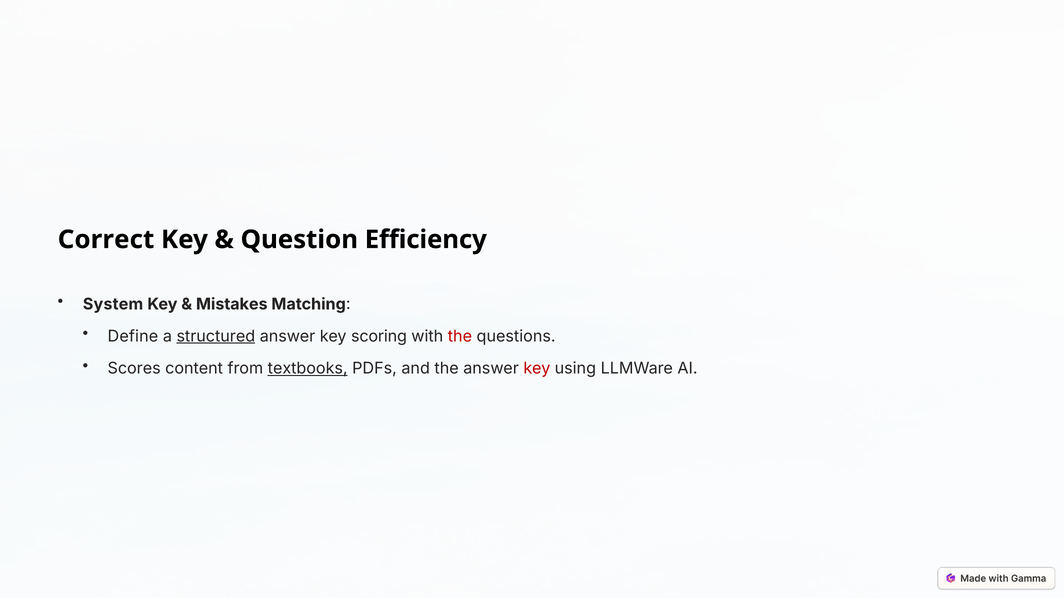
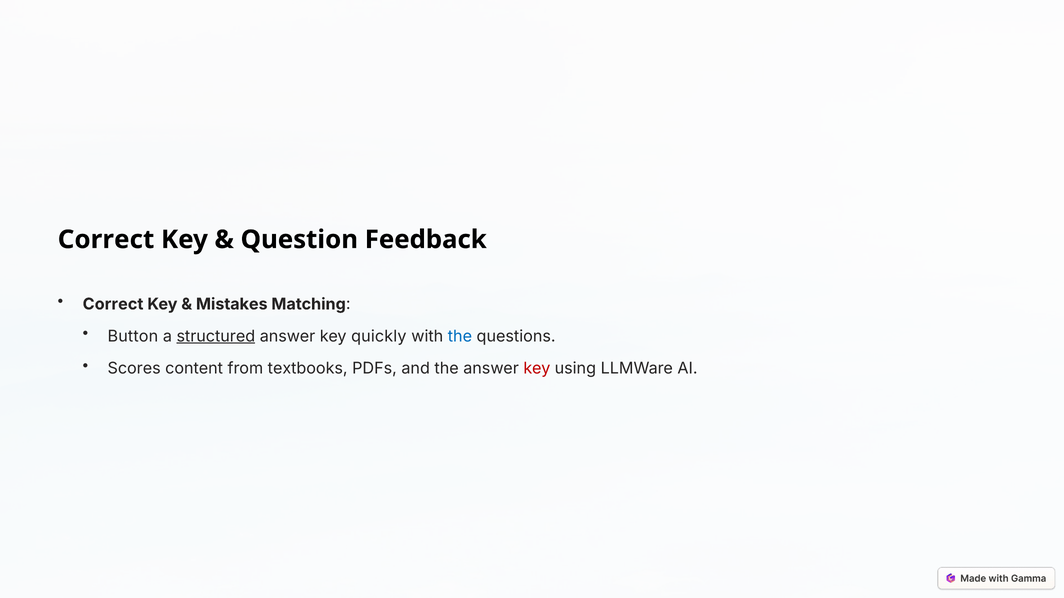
Efficiency: Efficiency -> Feedback (426, 240)
System: System -> Correct (113, 304)
Define: Define -> Button (133, 337)
scoring: scoring -> quickly (379, 337)
the colour: red -> blue (460, 337)
textbooks underline: present -> none (308, 369)
